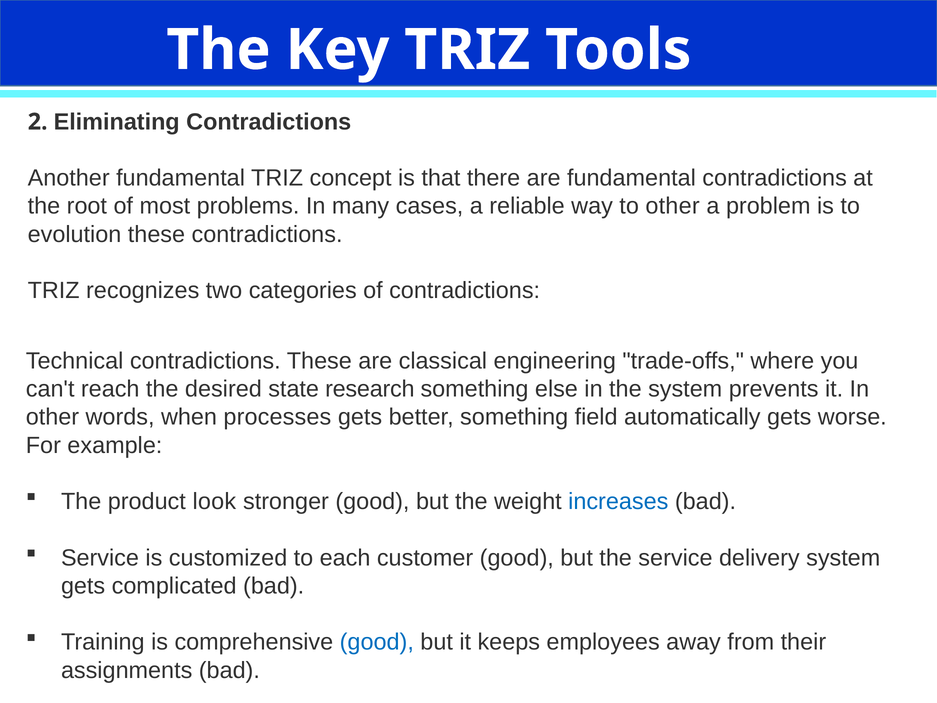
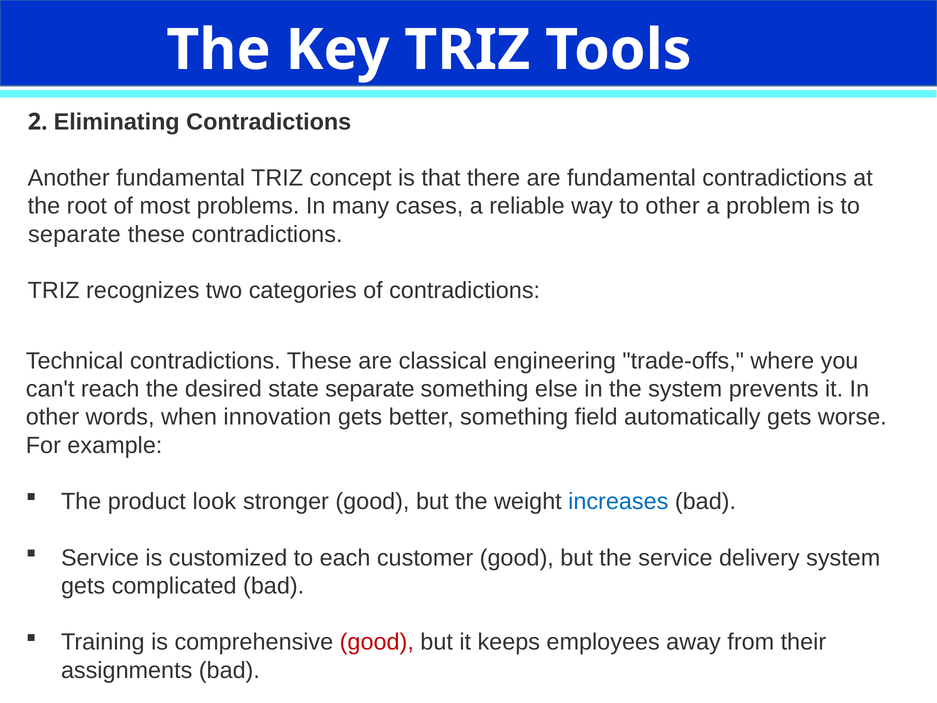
evolution: evolution -> separate (74, 234)
state research: research -> separate (370, 389)
processes: processes -> innovation (277, 417)
good colour: blue -> red (377, 642)
